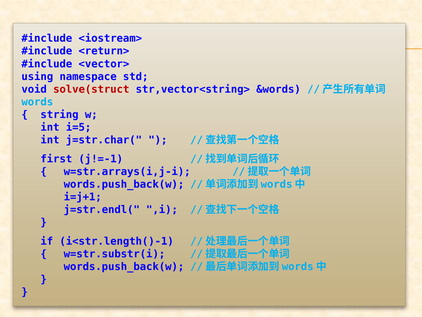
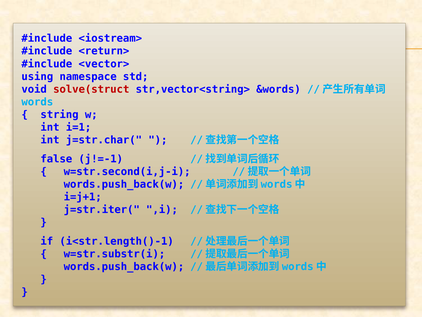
i=5: i=5 -> i=1 (79, 127)
first: first -> false (56, 159)
w=str.arrays(i,j-i: w=str.arrays(i,j-i -> w=str.second(i,j-i (127, 171)
j=str.endl(: j=str.endl( -> j=str.iter( (102, 209)
